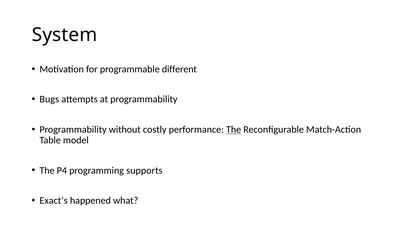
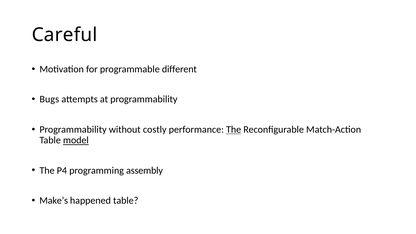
System: System -> Careful (65, 35)
model underline: none -> present (76, 140)
supports: supports -> assembly (145, 170)
Exact’s: Exact’s -> Make’s (54, 201)
happened what: what -> table (126, 201)
